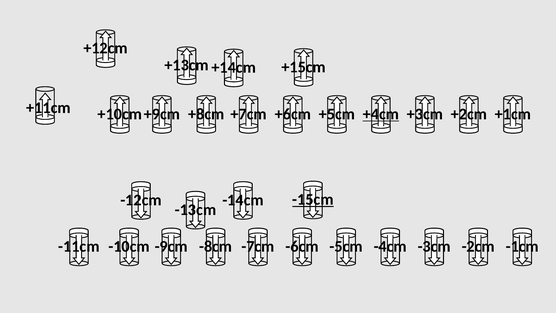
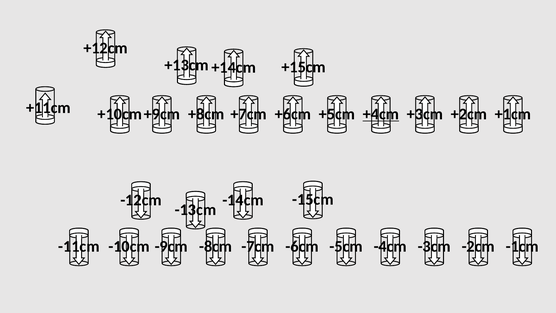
-15cm underline: present -> none (313, 199)
